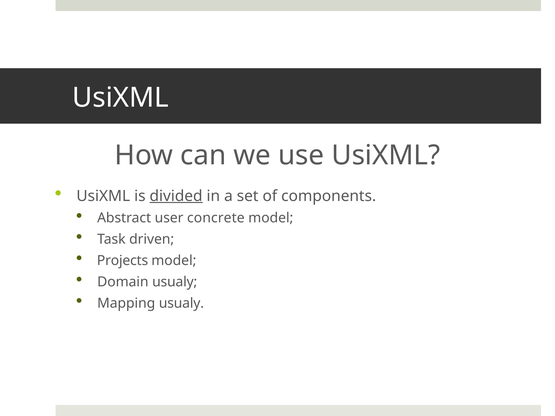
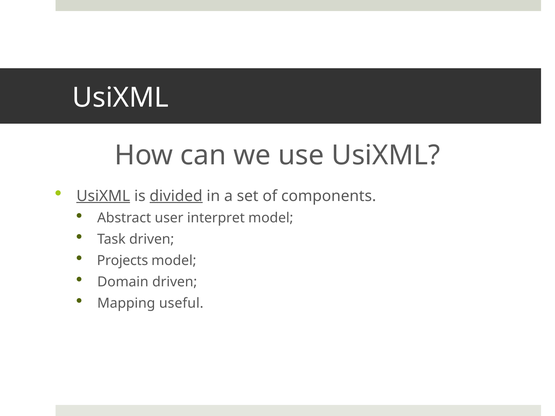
UsiXML underline: none -> present (103, 196)
concrete: concrete -> interpret (216, 218)
Domain usualy: usualy -> driven (175, 282)
Mapping usualy: usualy -> useful (181, 303)
